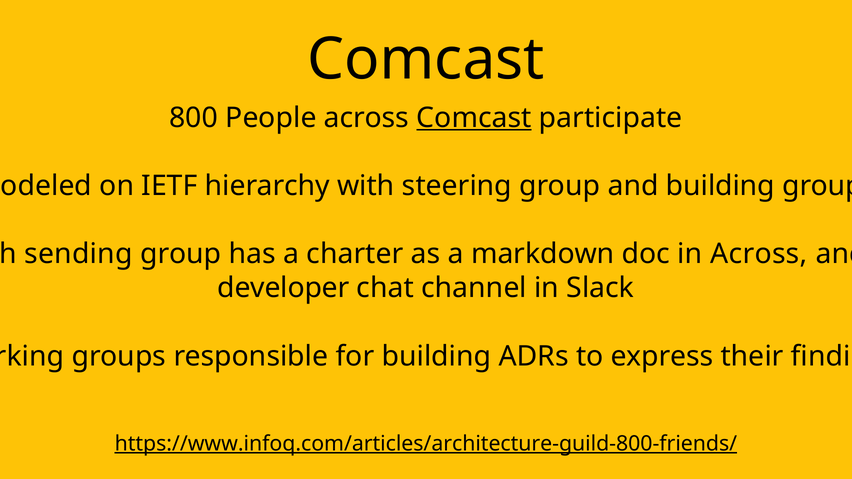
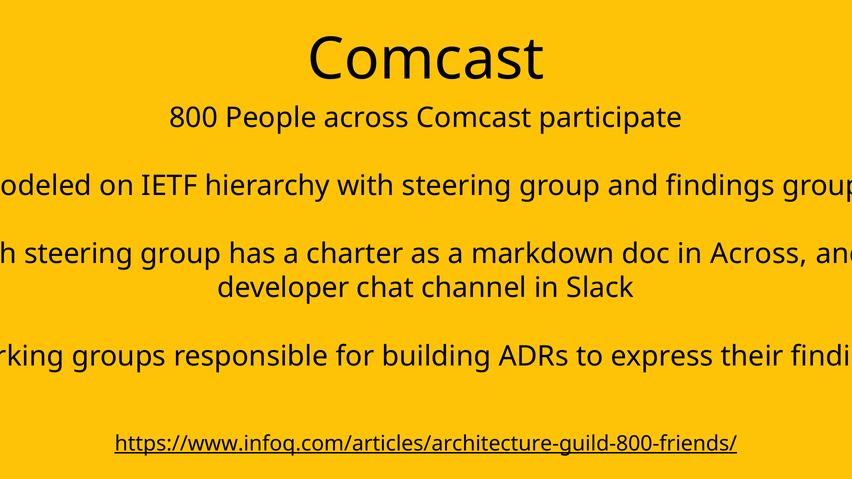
Comcast underline: present -> none (474, 118)
and building: building -> findings (720, 186)
sending: sending -> steering (79, 254)
